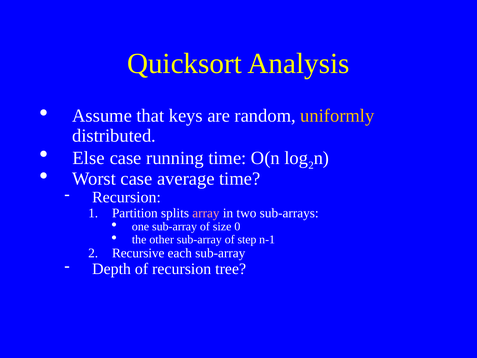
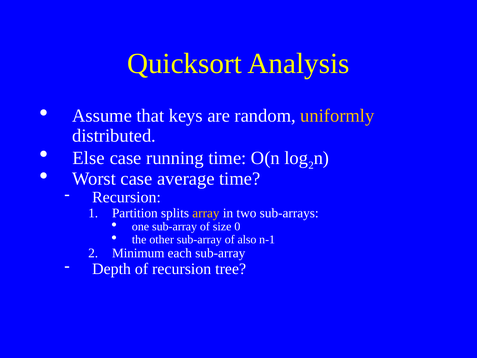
array colour: pink -> yellow (206, 213)
step: step -> also (247, 239)
Recursive: Recursive -> Minimum (138, 253)
